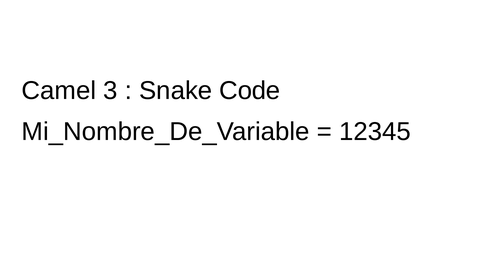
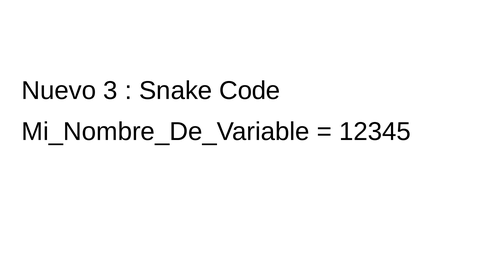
Camel: Camel -> Nuevo (59, 91)
